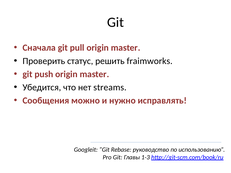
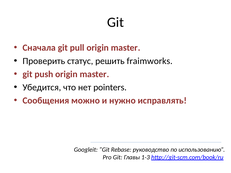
streams: streams -> pointers (110, 87)
